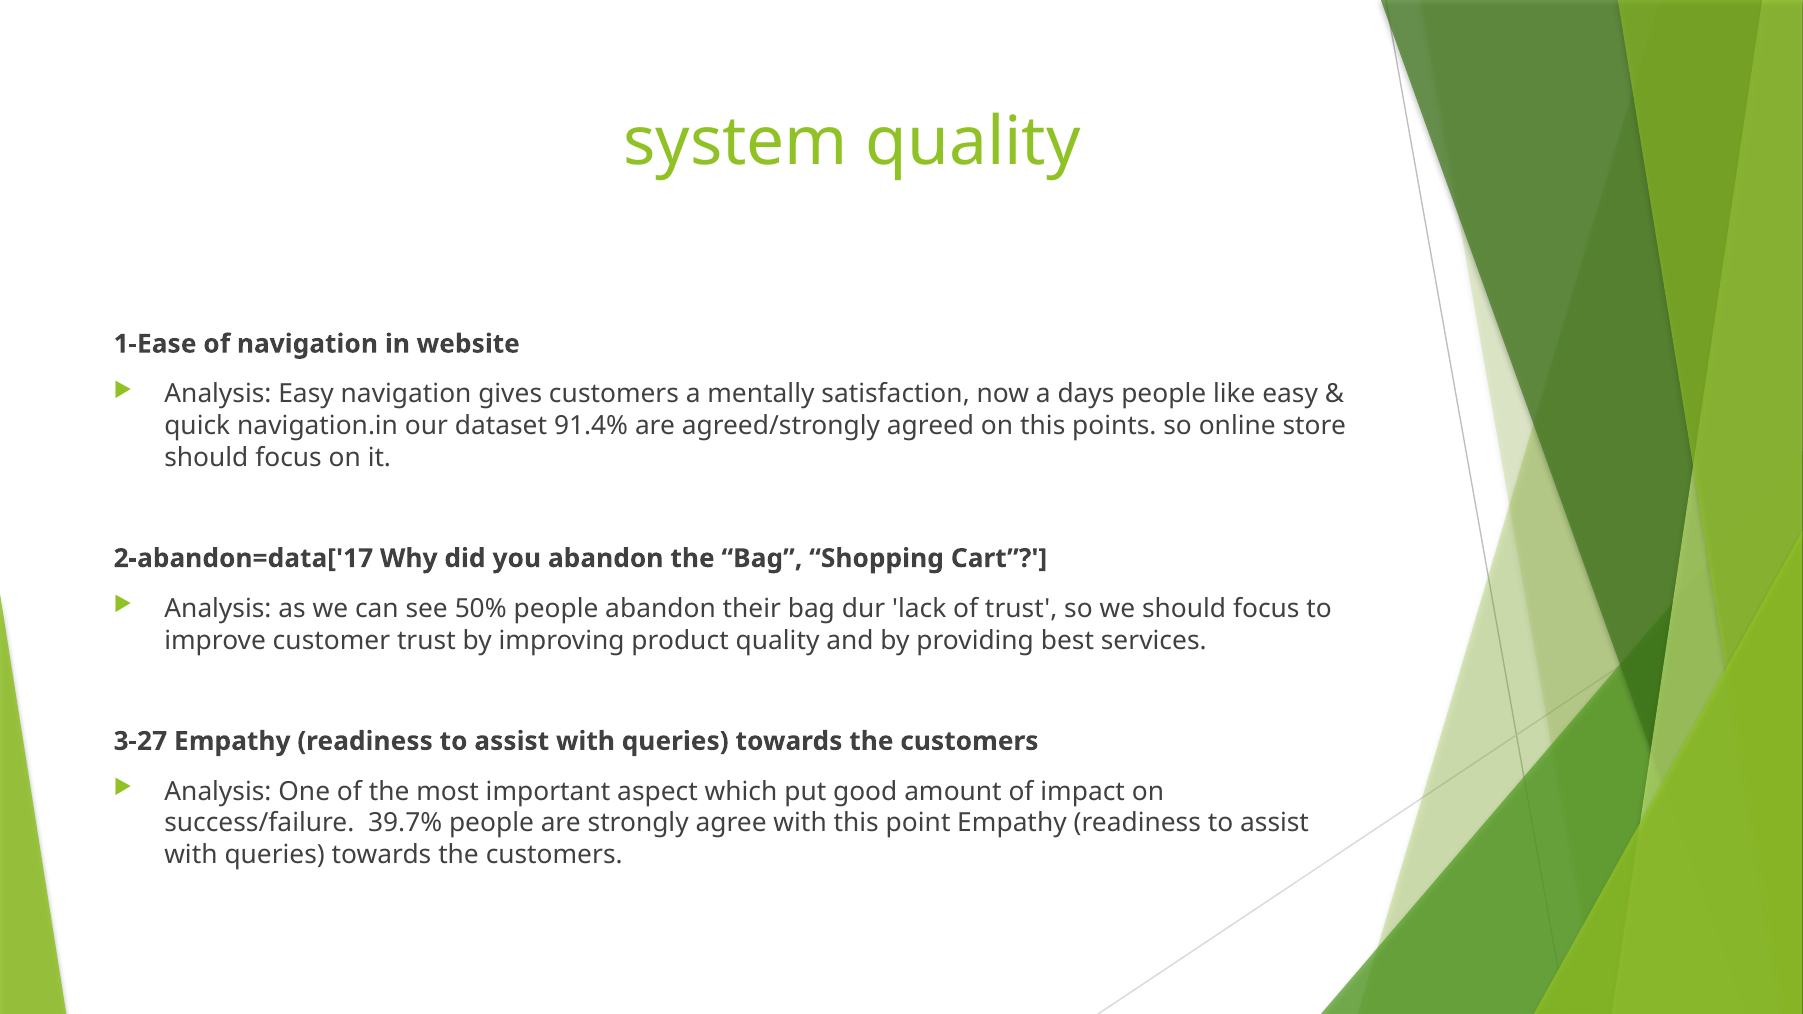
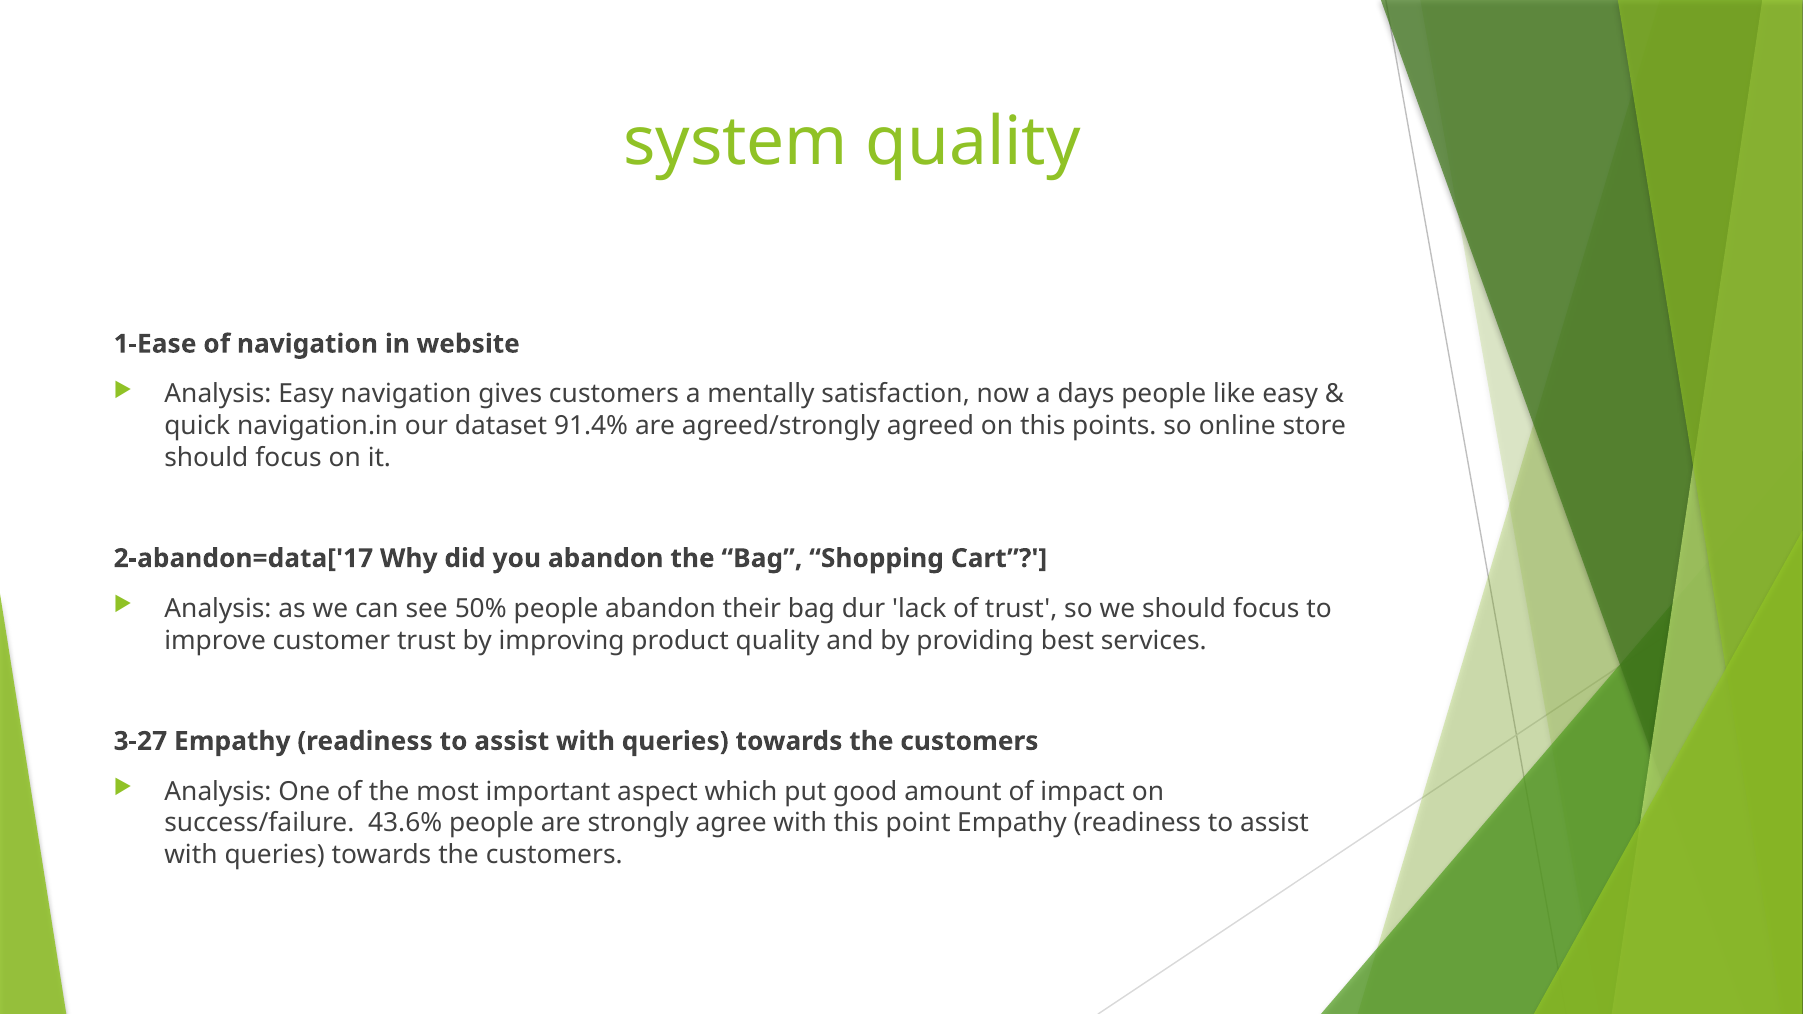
39.7%: 39.7% -> 43.6% (405, 823)
